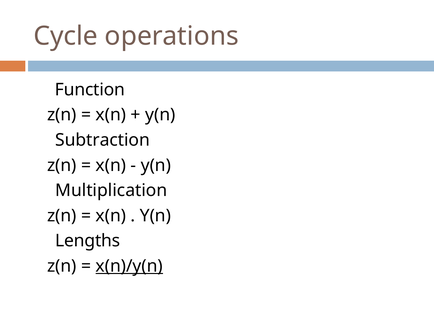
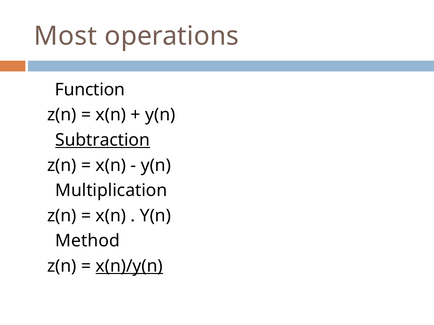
Cycle: Cycle -> Most (65, 36)
Subtraction underline: none -> present (103, 140)
Lengths: Lengths -> Method (88, 241)
